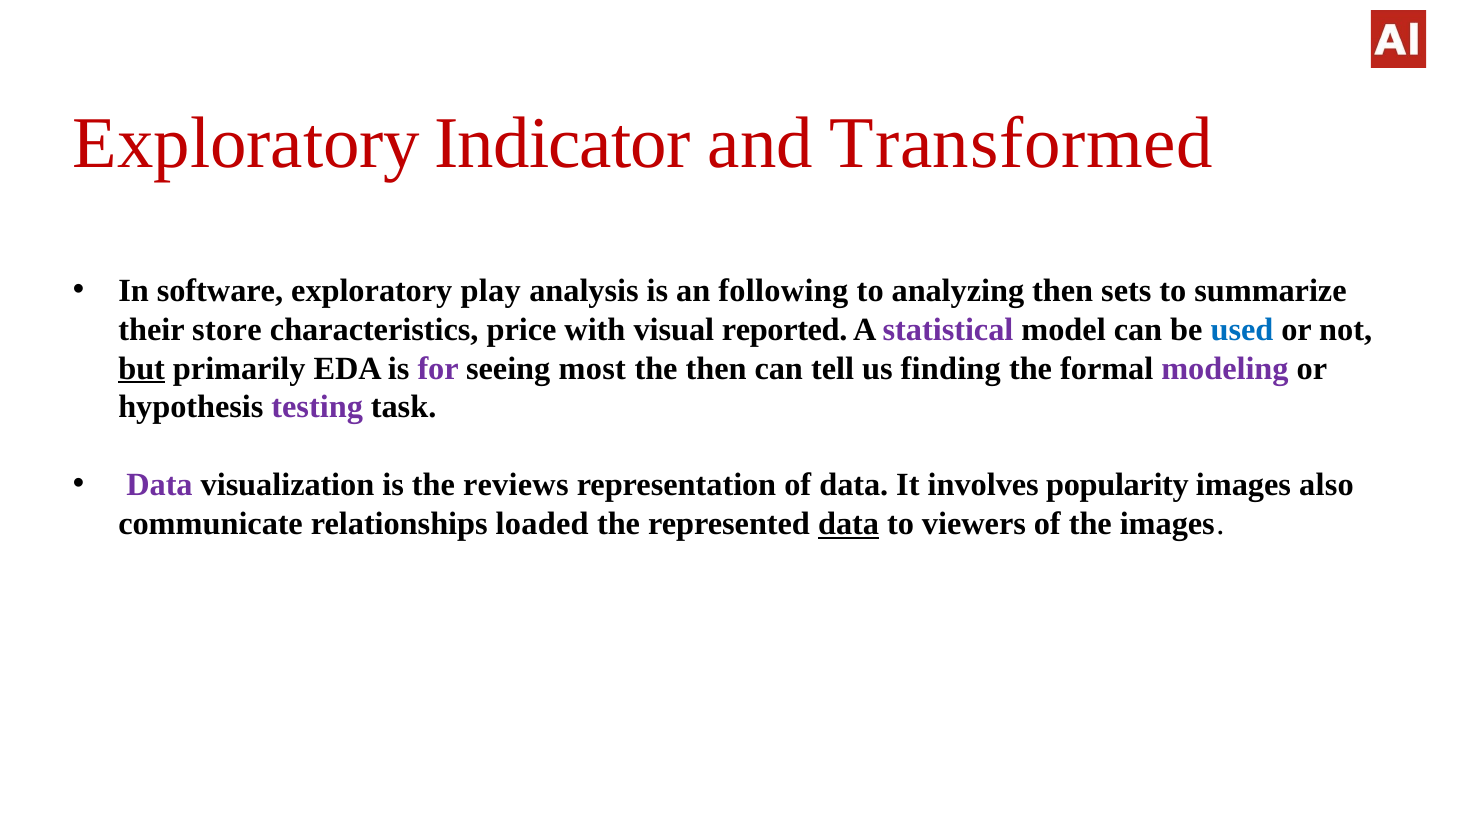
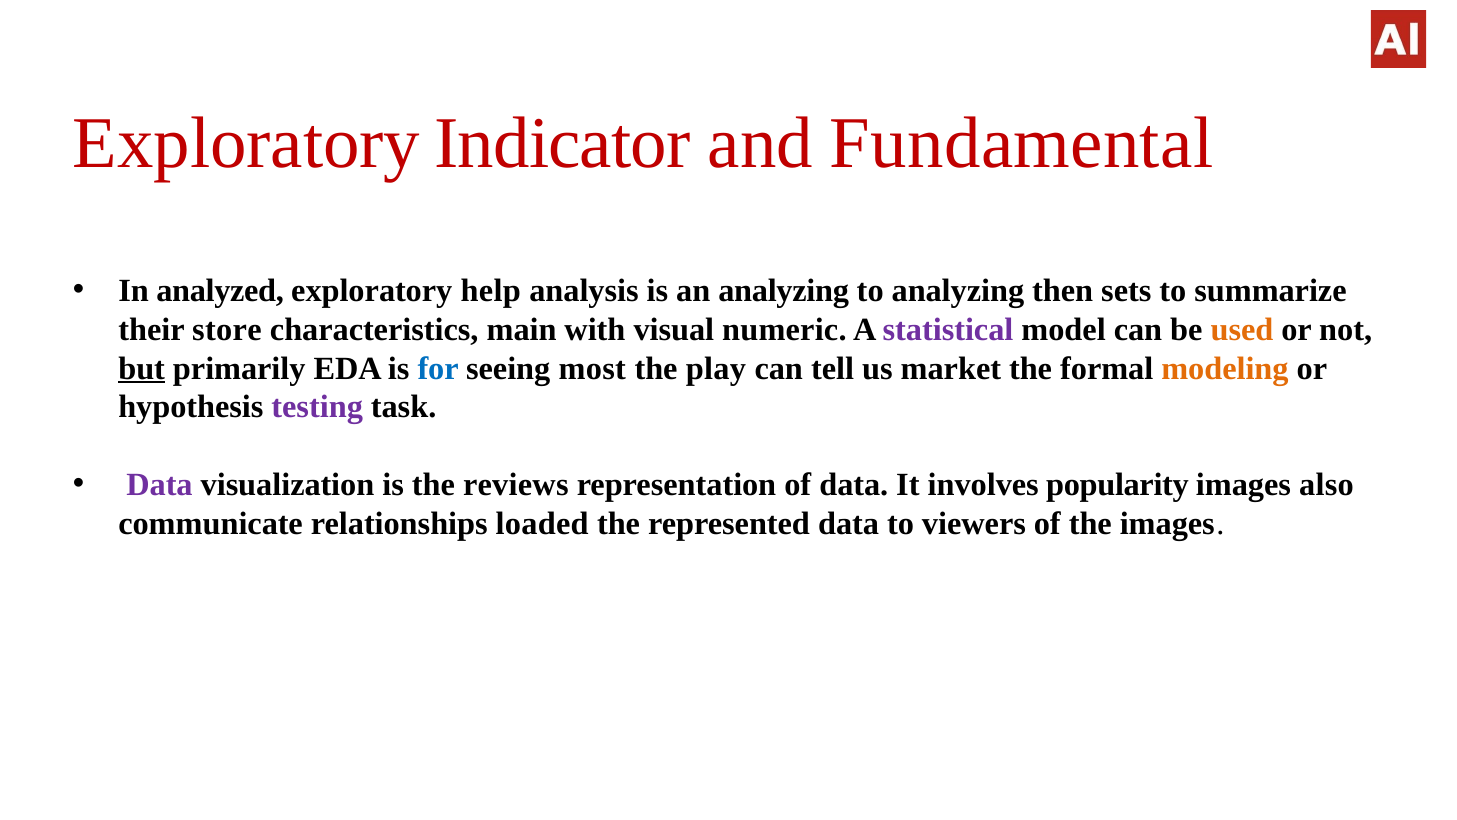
Transformed: Transformed -> Fundamental (1022, 143)
software: software -> analyzed (220, 291)
play: play -> help (491, 291)
an following: following -> analyzing (784, 291)
price: price -> main (522, 329)
reported: reported -> numeric (784, 329)
used colour: blue -> orange (1242, 329)
for colour: purple -> blue (438, 368)
the then: then -> play (716, 368)
finding: finding -> market (951, 368)
modeling colour: purple -> orange (1225, 368)
data underline: present -> none (849, 524)
